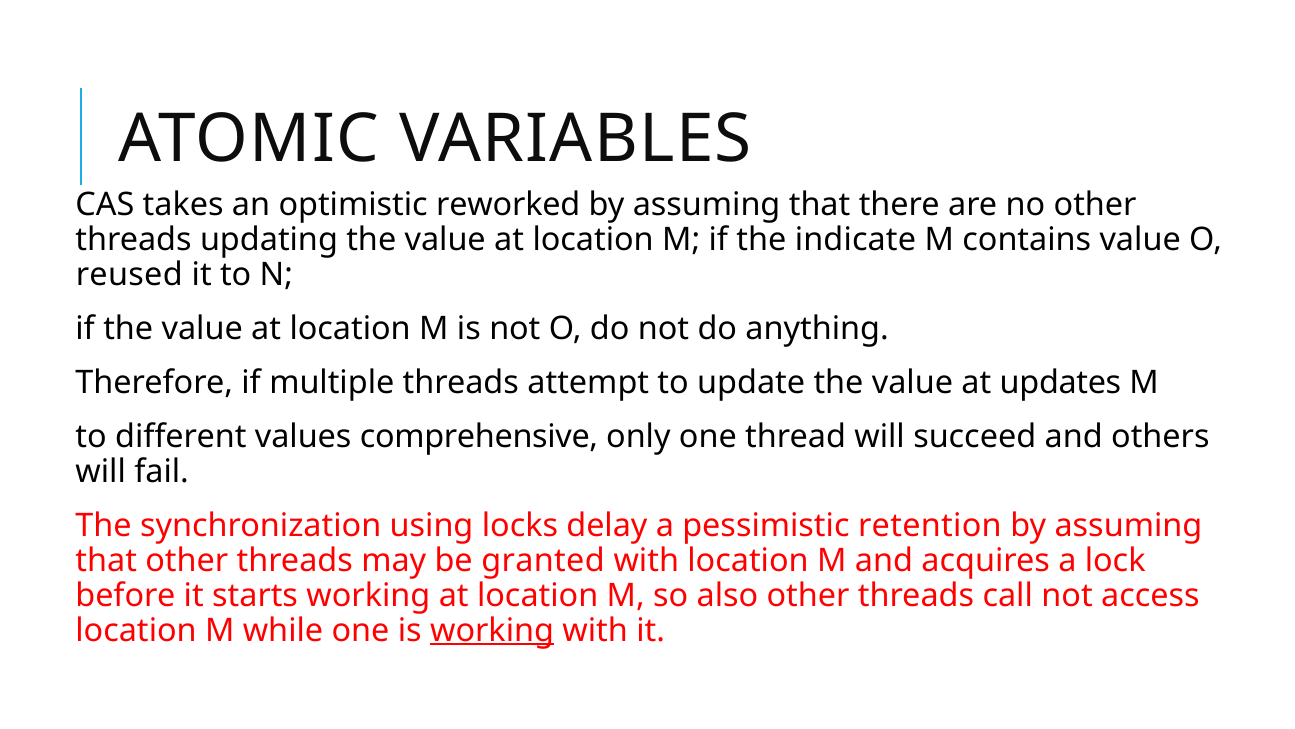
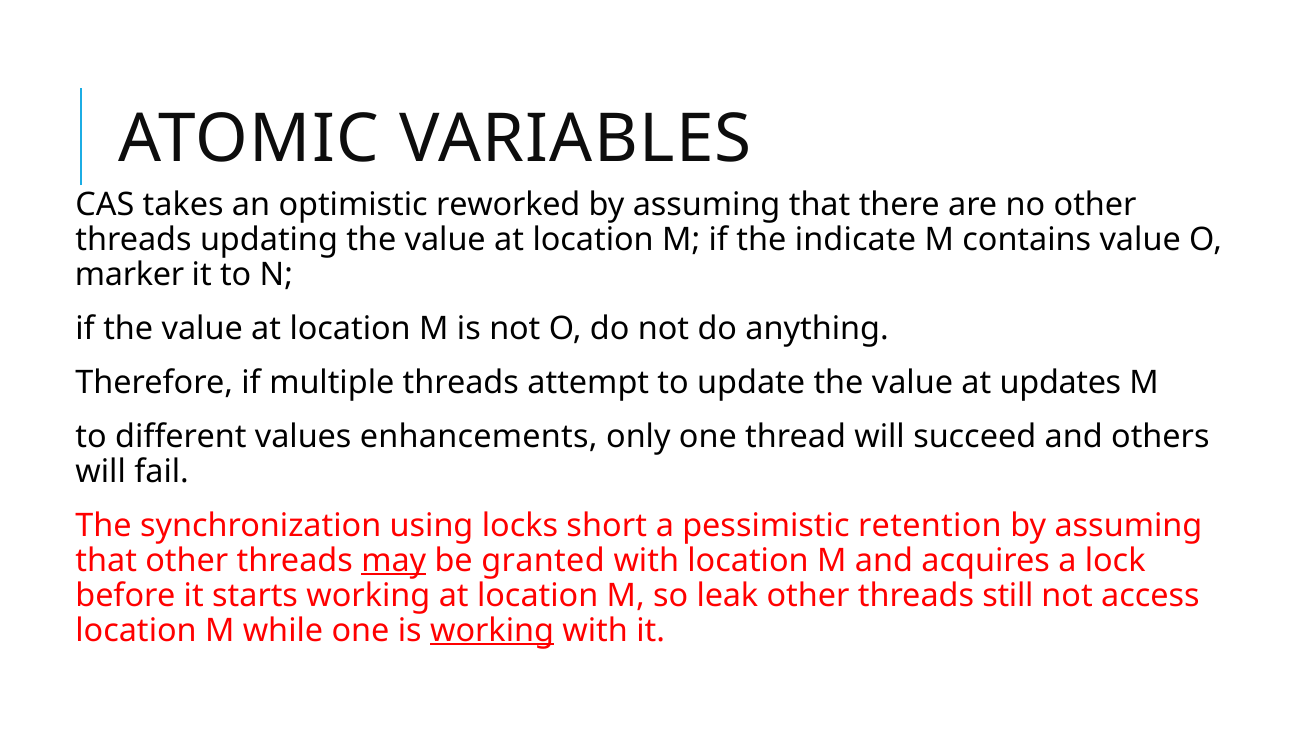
reused: reused -> marker (130, 275)
comprehensive: comprehensive -> enhancements (479, 436)
delay: delay -> short (607, 525)
may underline: none -> present (394, 560)
also: also -> leak (727, 595)
call: call -> still (1008, 595)
